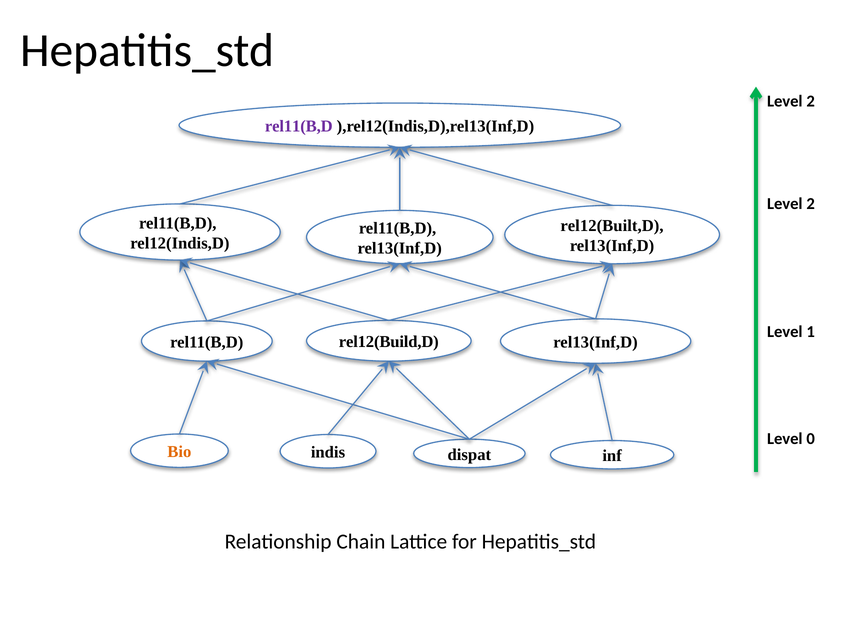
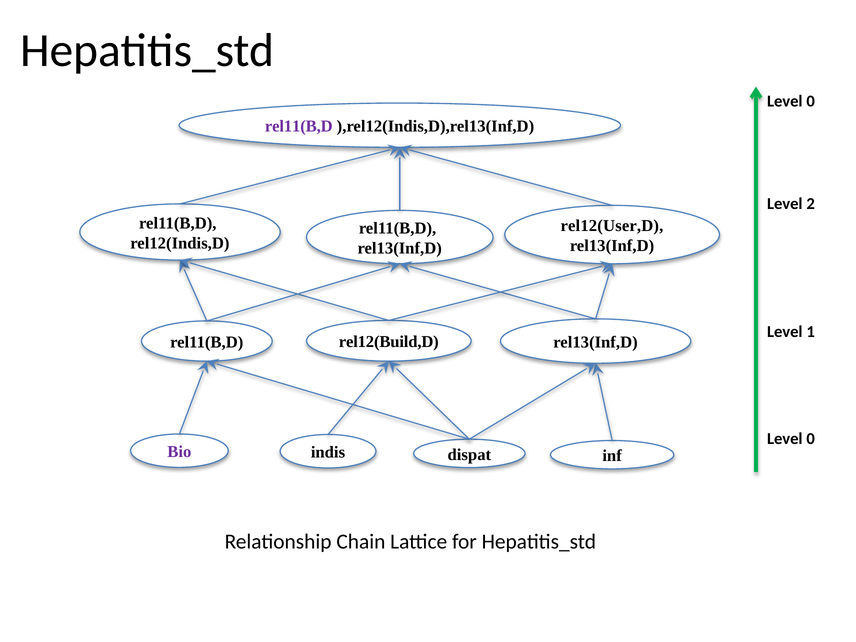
2: 2 -> 0 (811, 101)
rel12(Built,D: rel12(Built,D -> rel12(User,D (612, 226)
Bio colour: orange -> purple (179, 452)
